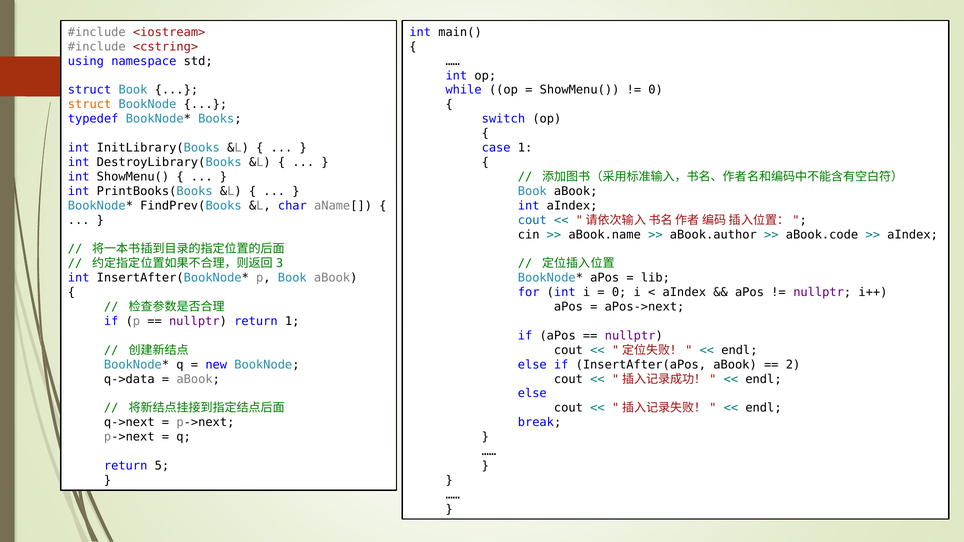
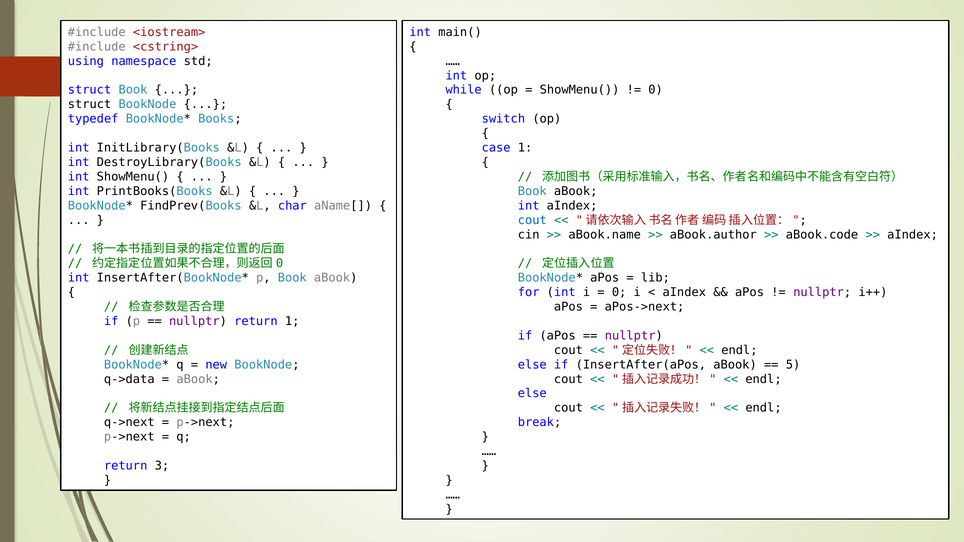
struct colour: orange -> black (90, 105)
3: 3 -> 0 (280, 264)
2: 2 -> 5 (793, 365)
5: 5 -> 3 (162, 466)
